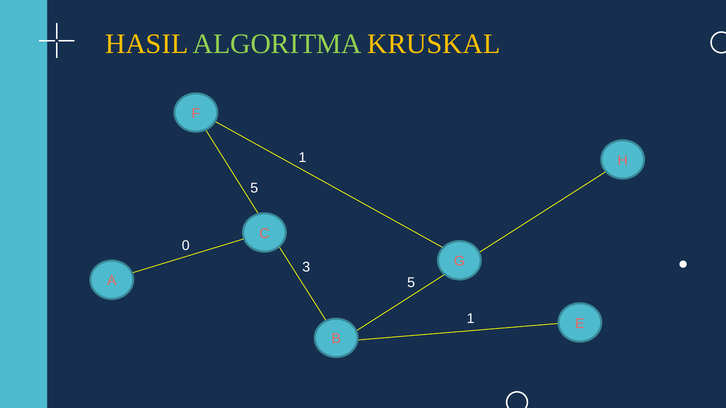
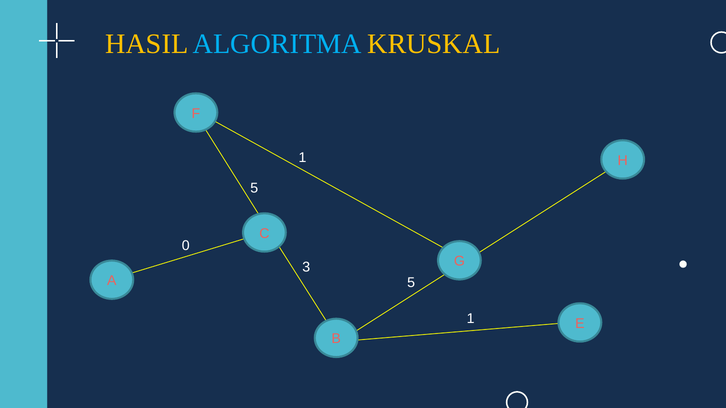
ALGORITMA colour: light green -> light blue (277, 44)
